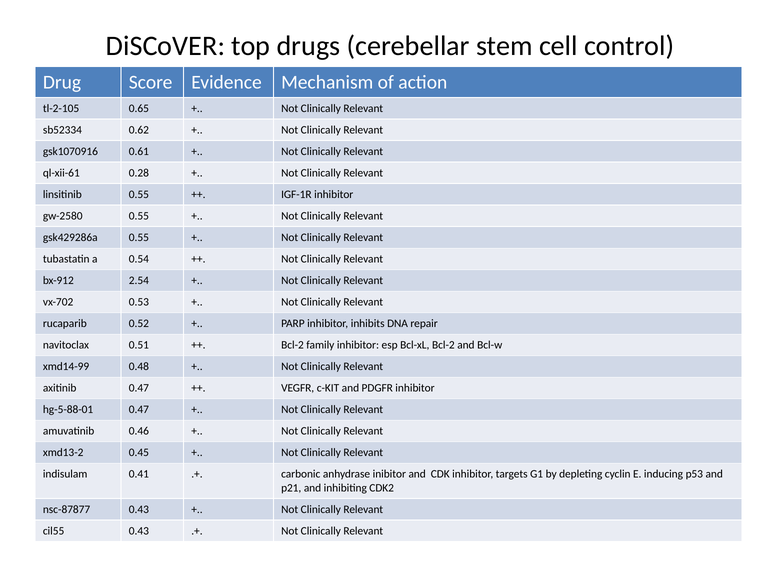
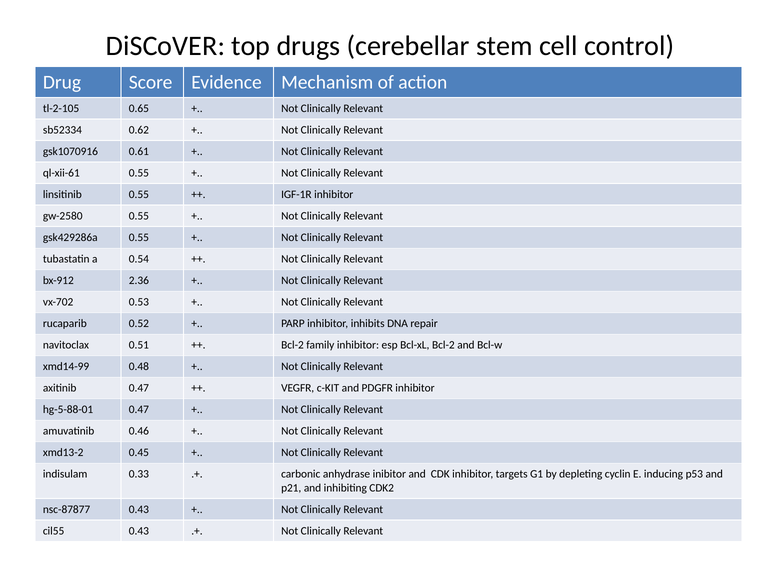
ql-xii-61 0.28: 0.28 -> 0.55 (139, 173)
2.54: 2.54 -> 2.36 (139, 281)
0.41: 0.41 -> 0.33 (139, 474)
